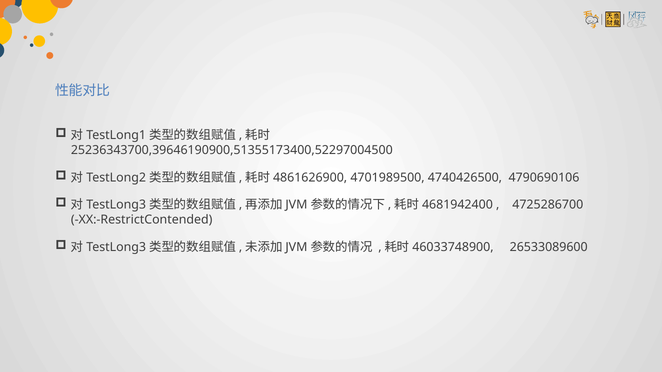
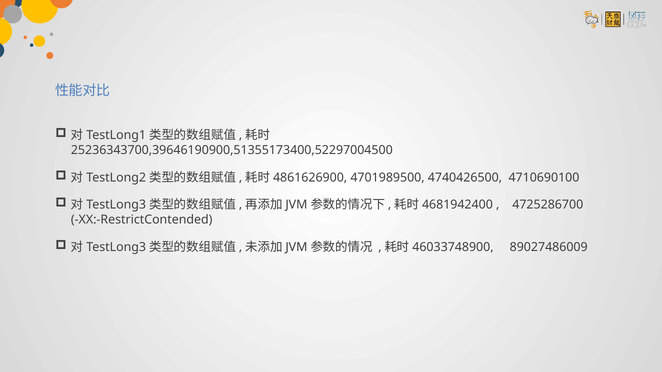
4790690106: 4790690106 -> 4710690100 (544, 178)
26533089600: 26533089600 -> 89027486009 (549, 247)
